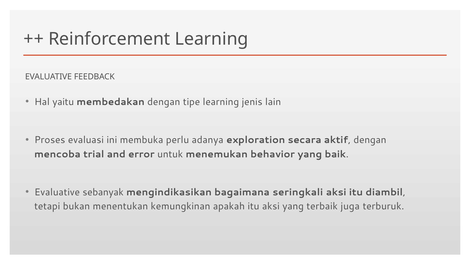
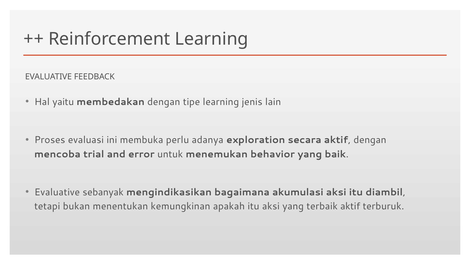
seringkali: seringkali -> akumulasi (298, 192)
terbaik juga: juga -> aktif (350, 206)
